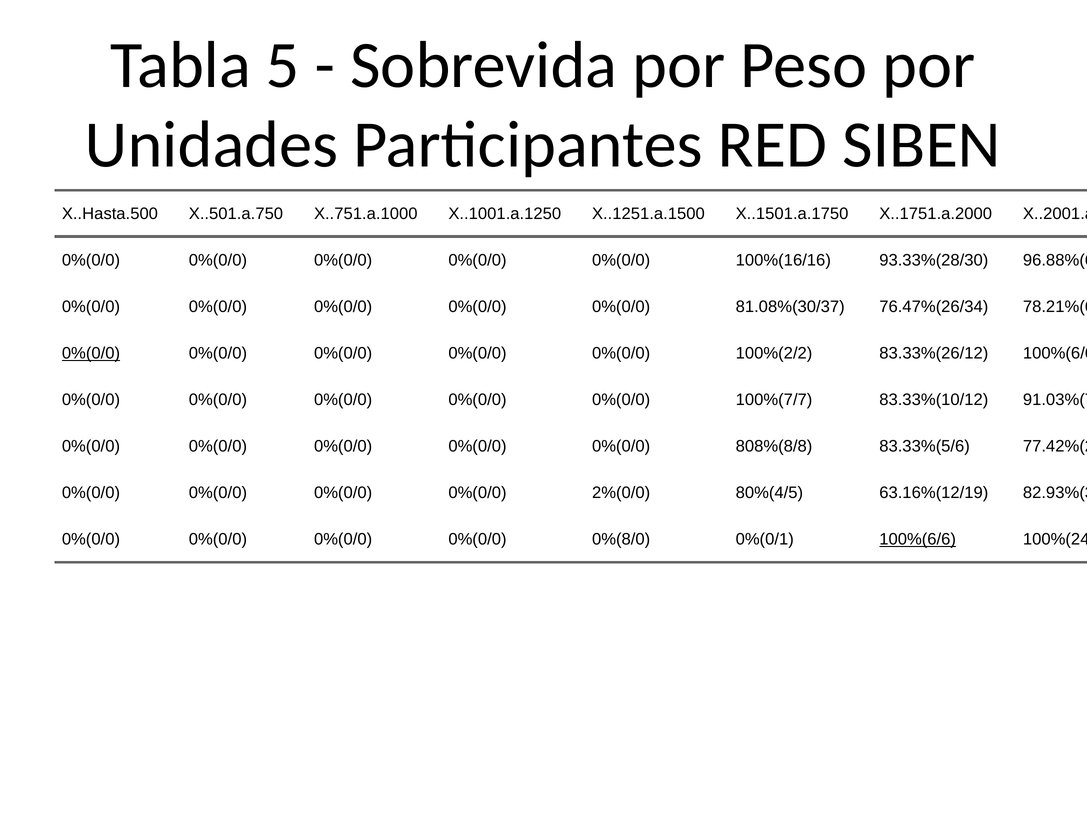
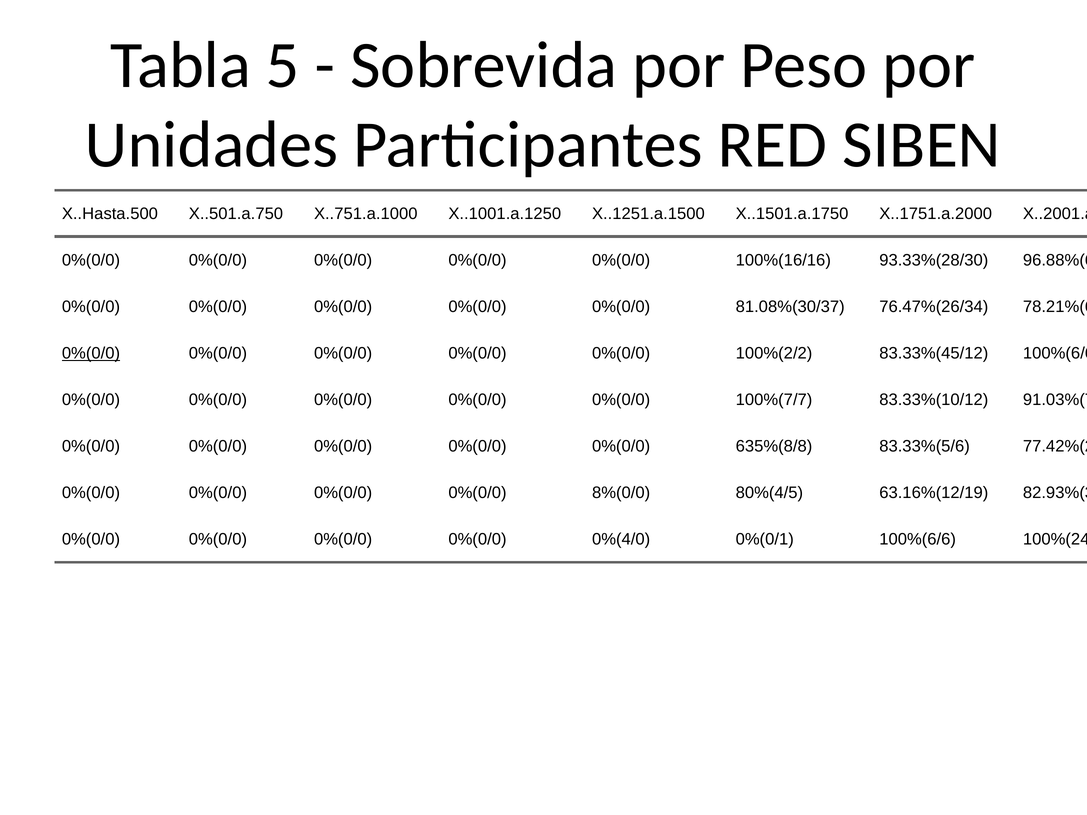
83.33%(26/12: 83.33%(26/12 -> 83.33%(45/12 (934, 353)
808%(8/8: 808%(8/8 -> 635%(8/8 (774, 446)
2%(0/0: 2%(0/0 -> 8%(0/0 (621, 493)
0%(8/0: 0%(8/0 -> 0%(4/0 (621, 540)
100%(6/6 underline: present -> none (918, 540)
